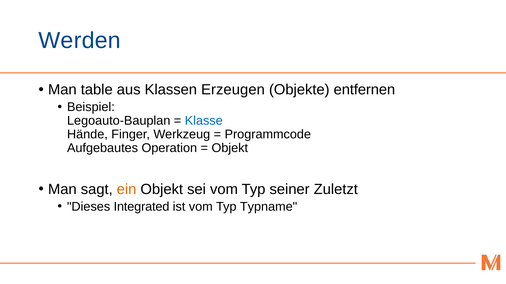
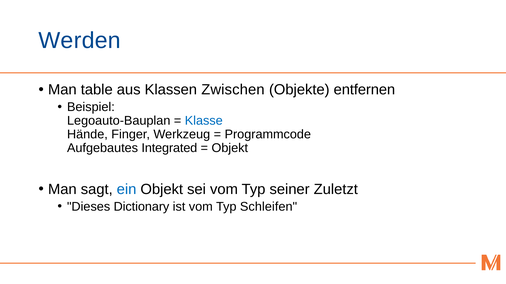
Erzeugen: Erzeugen -> Zwischen (233, 90)
Operation: Operation -> Integrated (169, 148)
ein colour: orange -> blue (127, 190)
Integrated: Integrated -> Dictionary (141, 207)
Typname: Typname -> Schleifen (269, 207)
